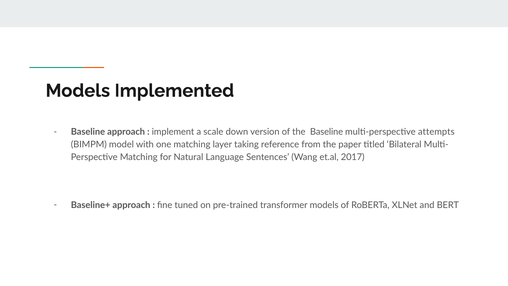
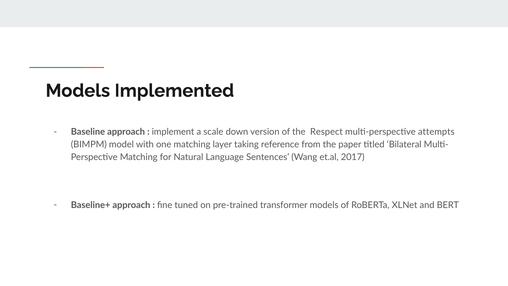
the Baseline: Baseline -> Respect (326, 132)
